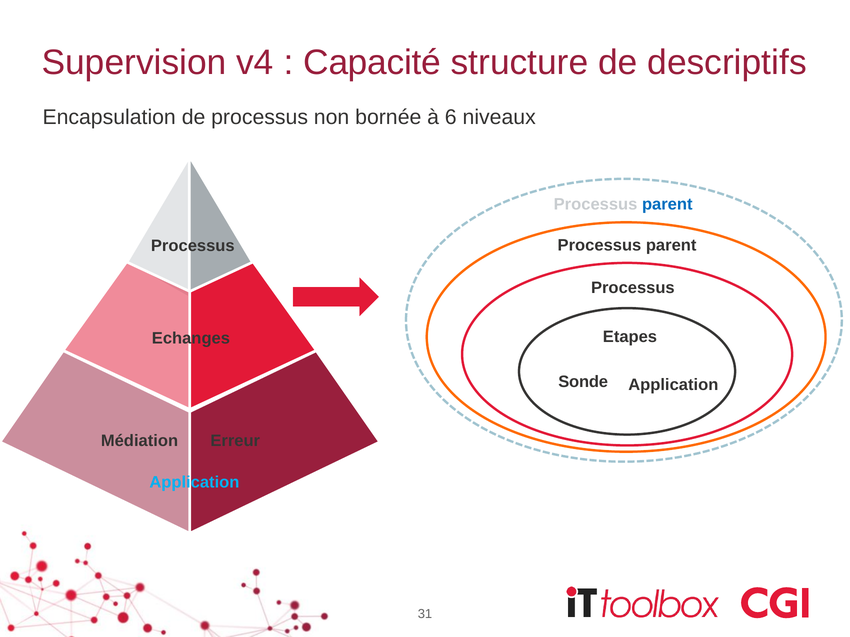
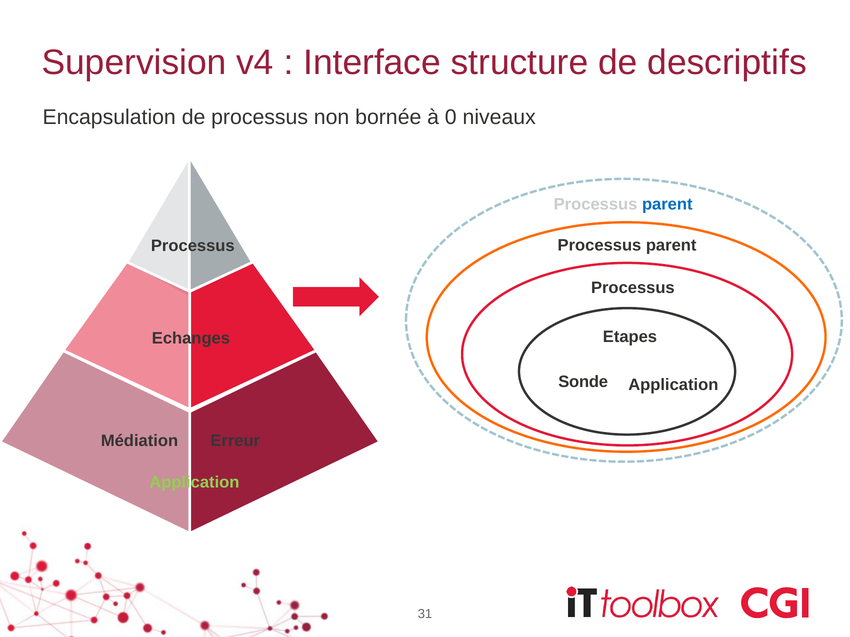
Capacité: Capacité -> Interface (372, 63)
6: 6 -> 0 (451, 117)
Application colour: light blue -> light green (194, 483)
